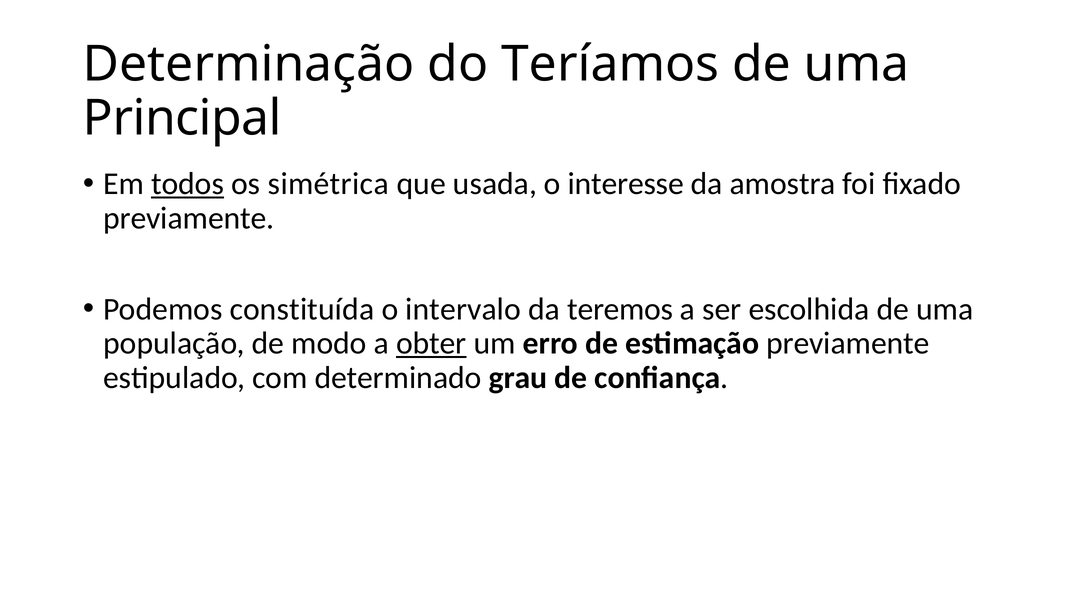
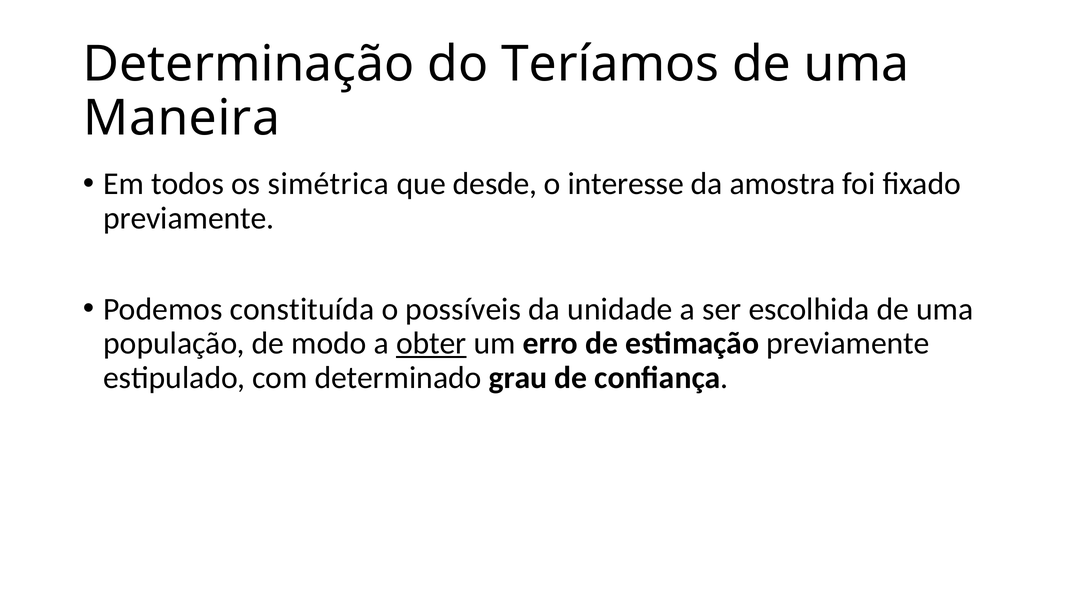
Principal: Principal -> Maneira (182, 118)
todos underline: present -> none (188, 184)
usada: usada -> desde (495, 184)
intervalo: intervalo -> possíveis (463, 309)
teremos: teremos -> unidade (620, 309)
